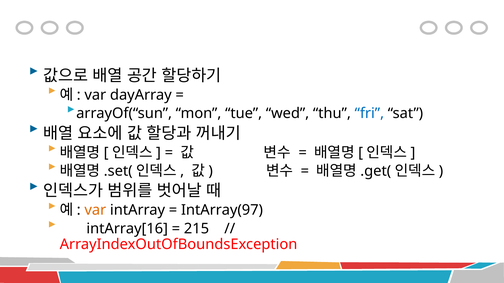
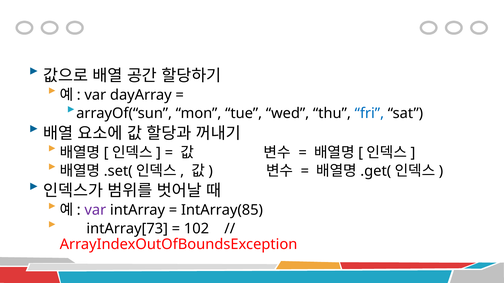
var colour: orange -> purple (95, 210)
IntArray(97: IntArray(97 -> IntArray(85 (222, 210)
intArray[16: intArray[16 -> intArray[73 (127, 229)
215: 215 -> 102 (197, 229)
